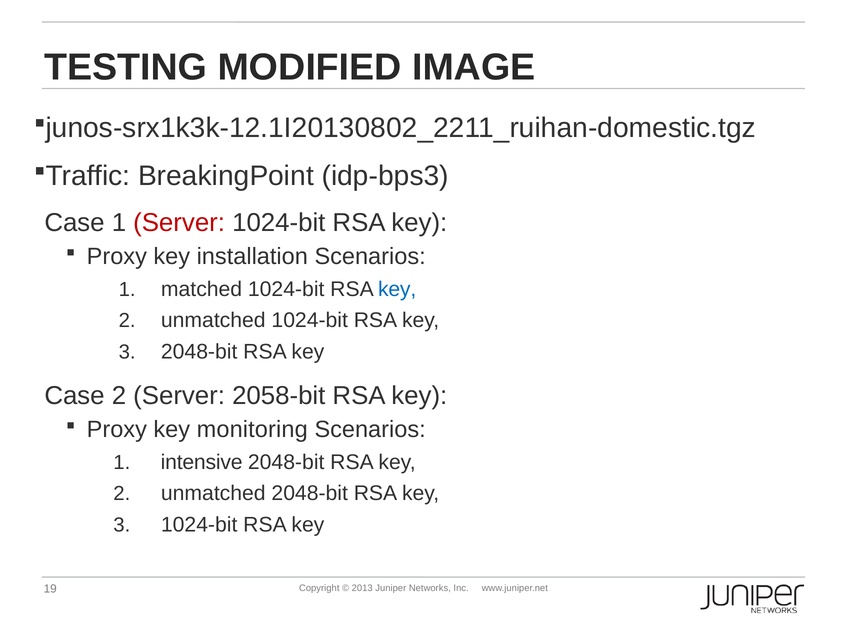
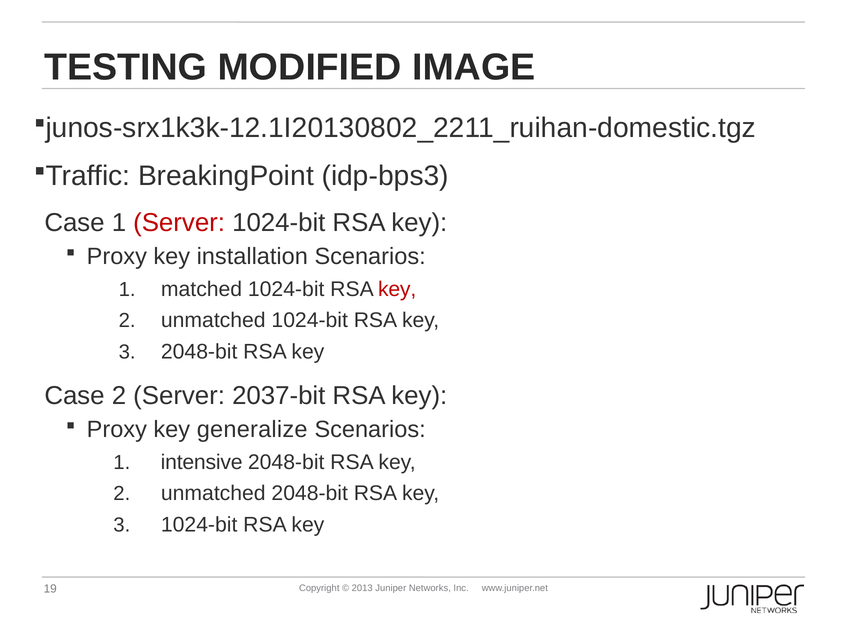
key colour: blue -> red (397, 289)
2058-bit: 2058-bit -> 2037-bit (279, 396)
monitoring: monitoring -> generalize (252, 430)
